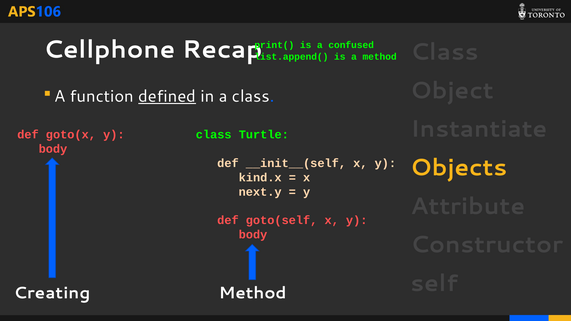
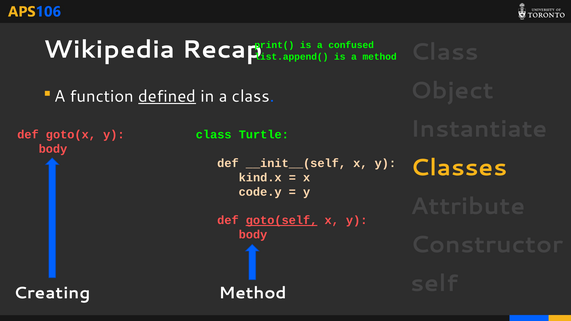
Cellphone: Cellphone -> Wikipedia (109, 50)
Objects: Objects -> Classes (459, 168)
next.y: next.y -> code.y (260, 192)
goto(self underline: none -> present (282, 220)
